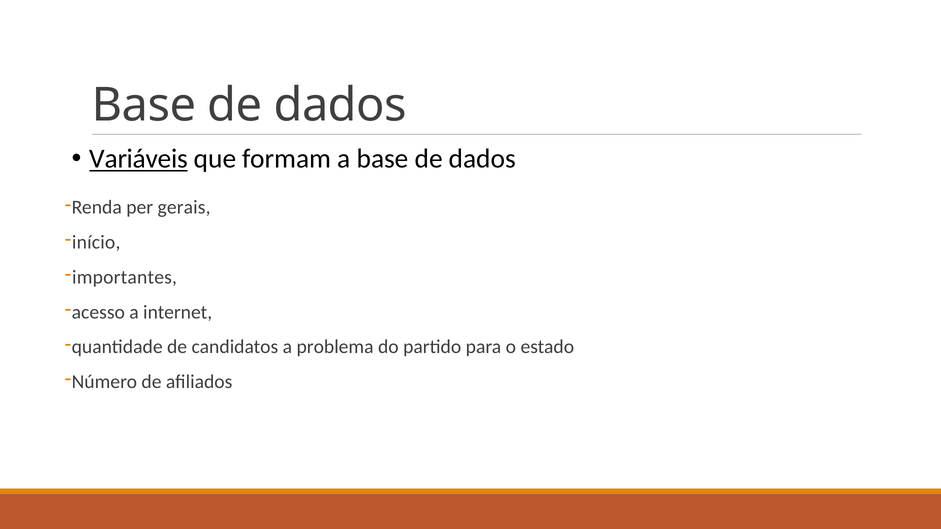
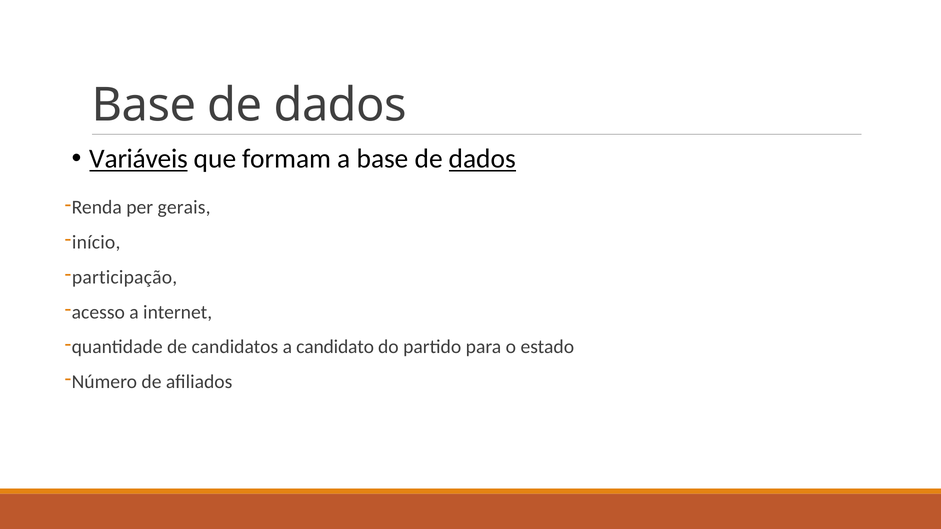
dados underline: none -> present (482, 159)
importantes: importantes -> participação (125, 277)
problema: problema -> candidato (335, 347)
